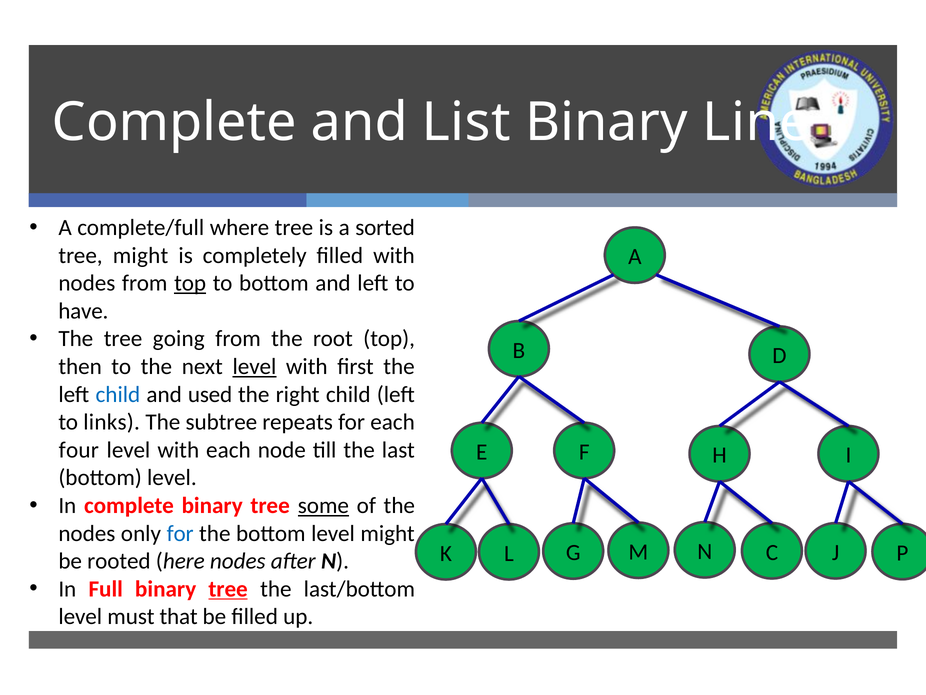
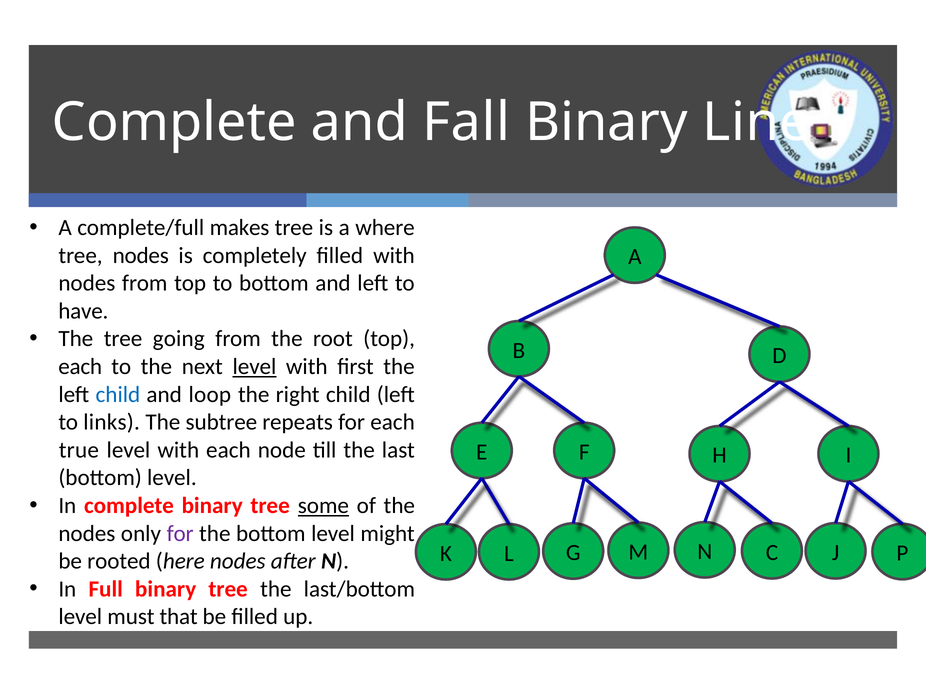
List: List -> Fall (466, 122)
where: where -> makes (240, 227)
sorted: sorted -> where (385, 227)
tree might: might -> nodes (141, 255)
top underline: present -> none (190, 283)
then: then -> each (80, 366)
used: used -> loop (210, 394)
four: four -> true (79, 450)
for colour: blue -> purple (180, 533)
tree underline: present -> none (228, 589)
